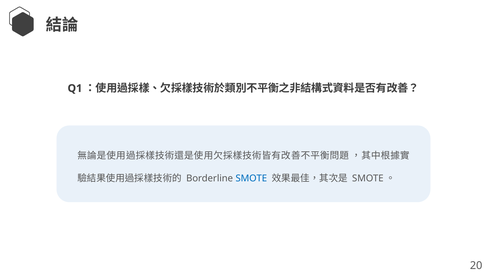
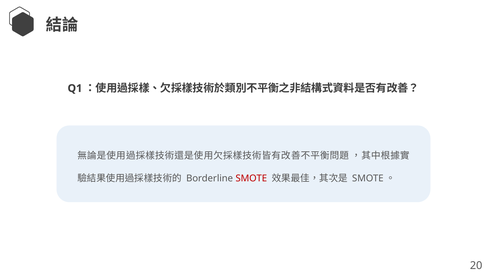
SMOTE colour: blue -> red (251, 178)
